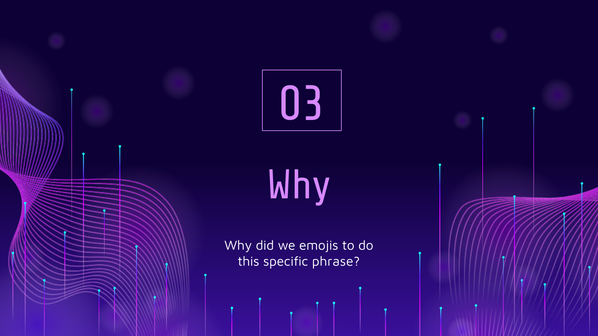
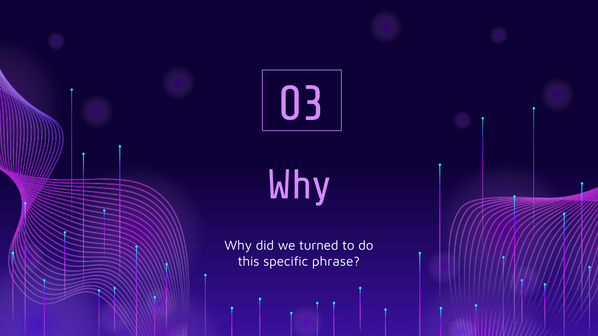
emojis: emojis -> turned (319, 246)
